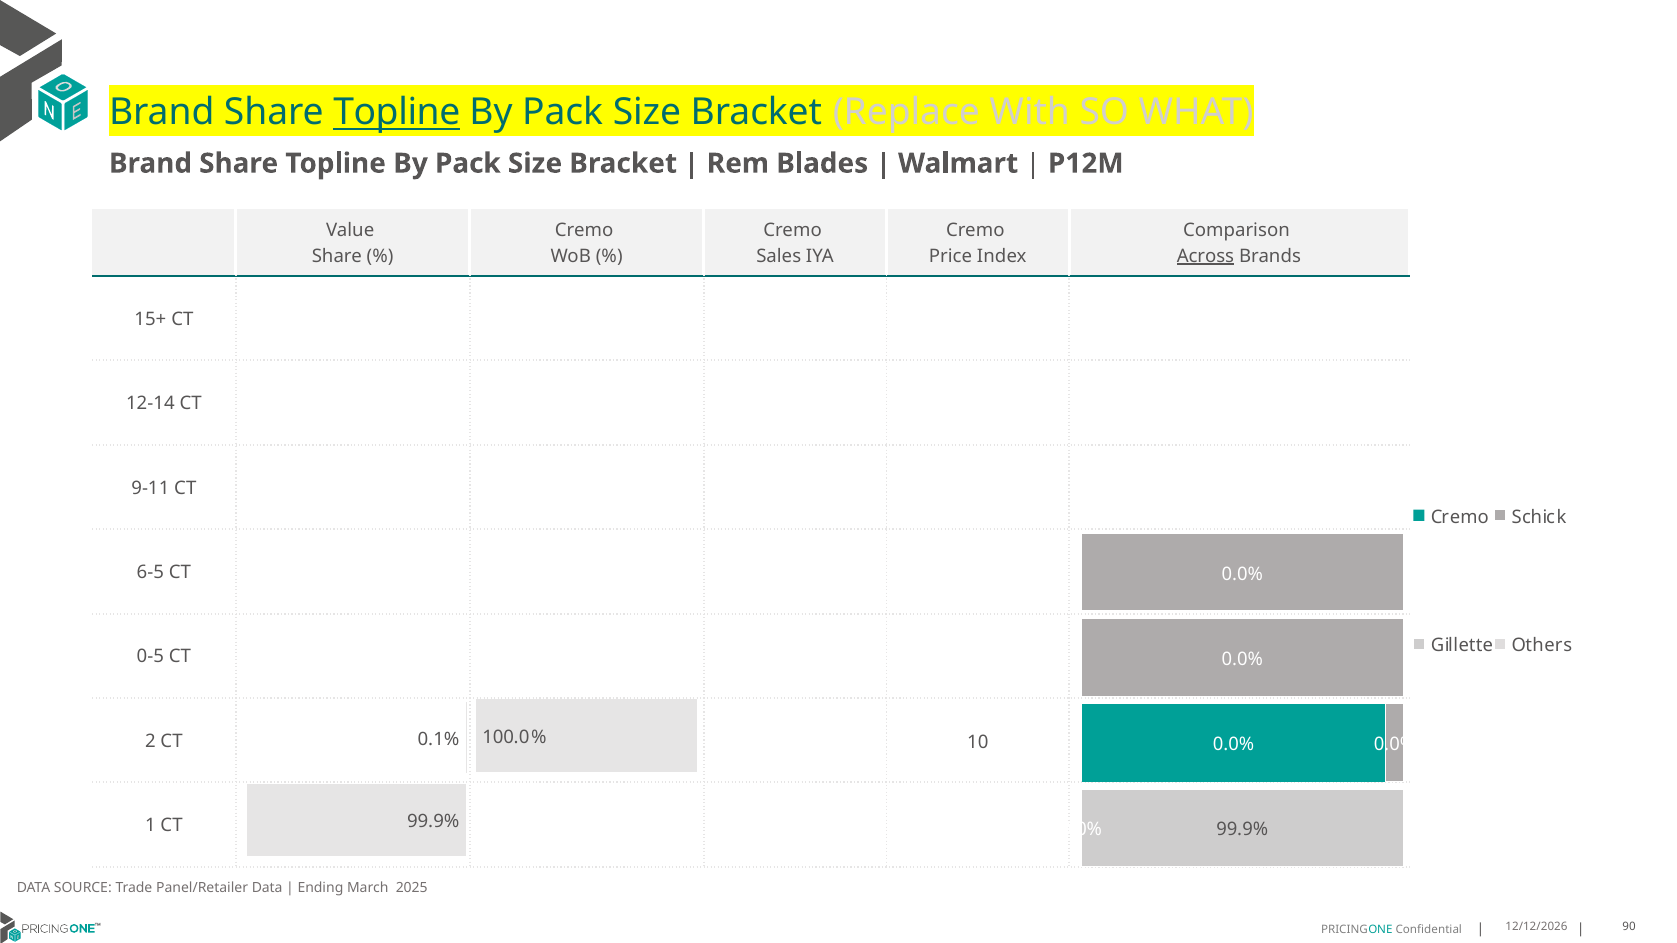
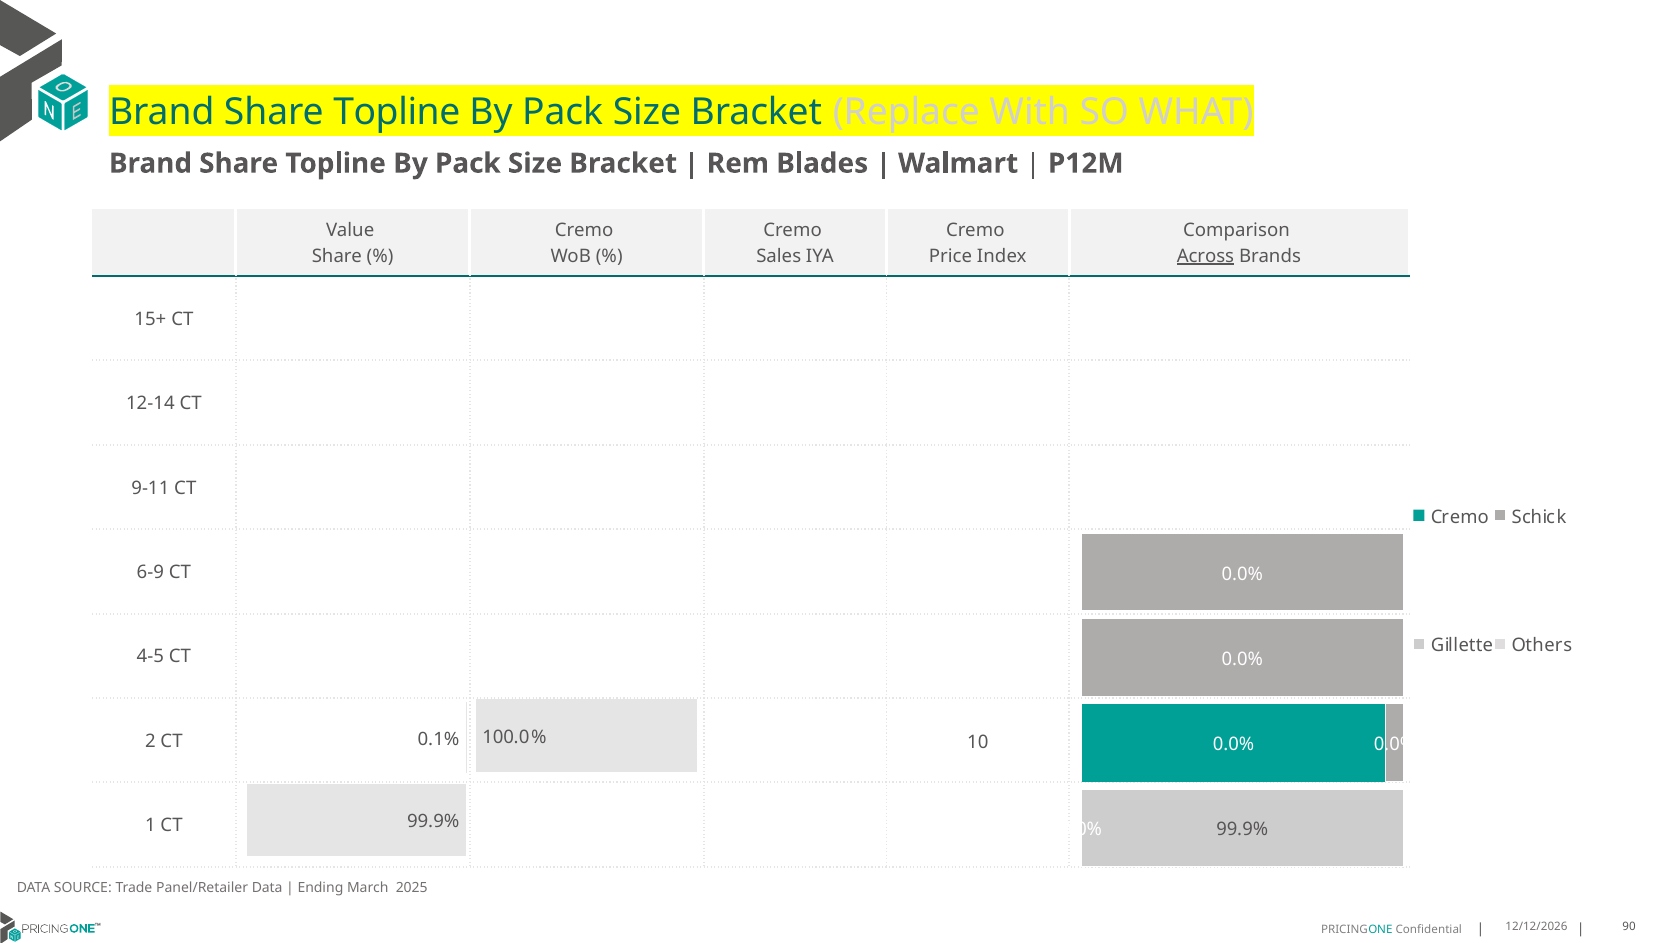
Topline underline: present -> none (397, 113)
6-5: 6-5 -> 6-9 (150, 573)
0-5: 0-5 -> 4-5 (150, 657)
